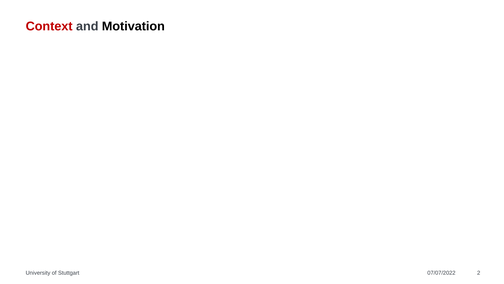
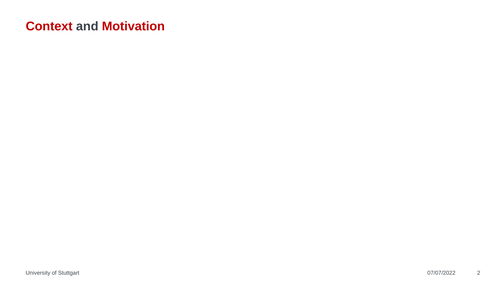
Motivation colour: black -> red (133, 26)
